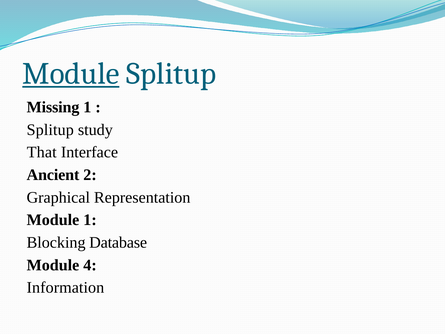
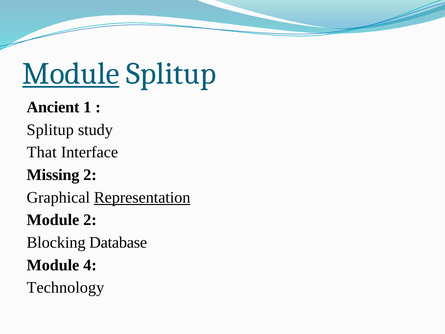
Missing: Missing -> Ancient (53, 107)
Ancient: Ancient -> Missing (53, 175)
Representation underline: none -> present (142, 197)
Module 1: 1 -> 2 (90, 220)
Information: Information -> Technology (65, 287)
